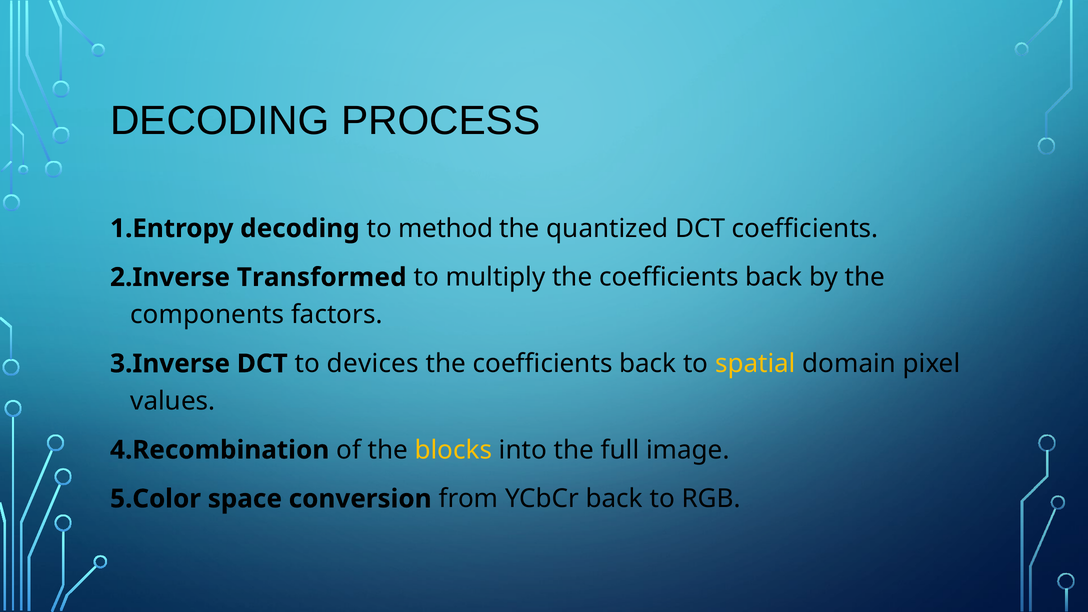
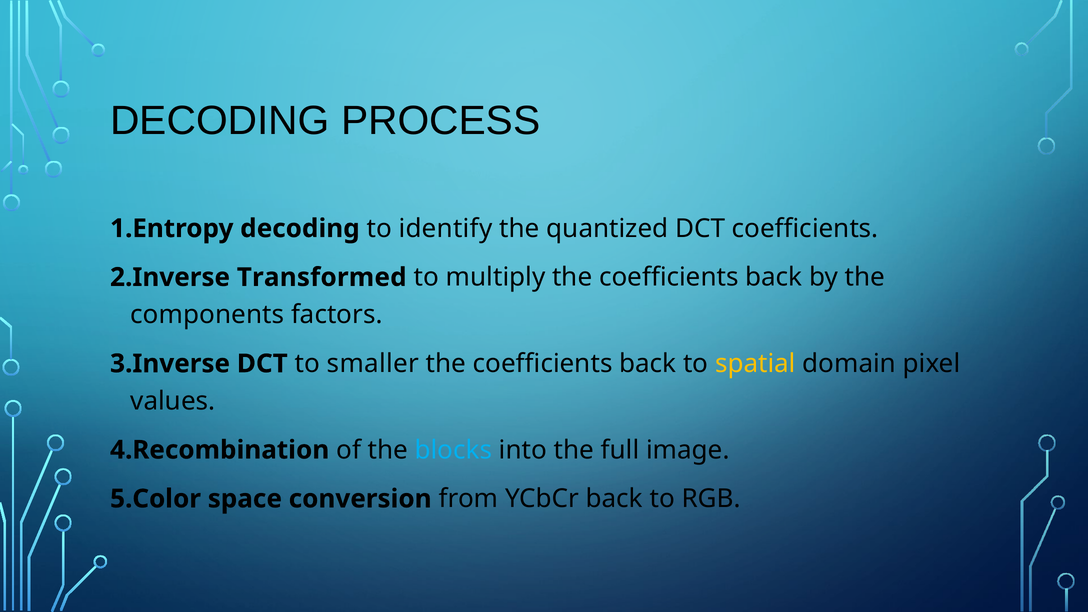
method: method -> identify (446, 229)
devices: devices -> smaller (373, 364)
blocks colour: yellow -> light blue (453, 450)
